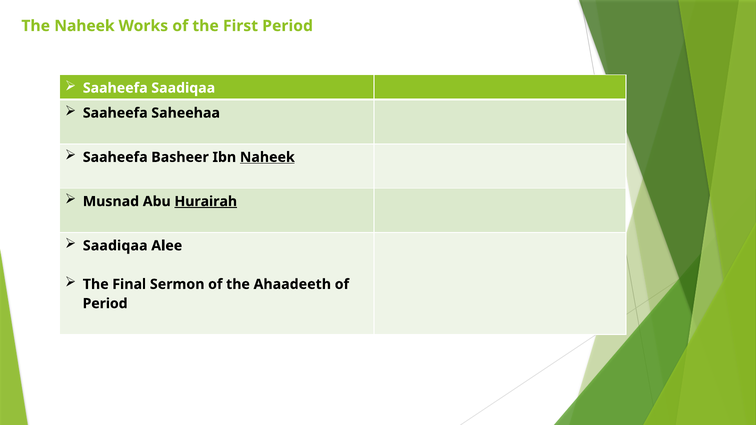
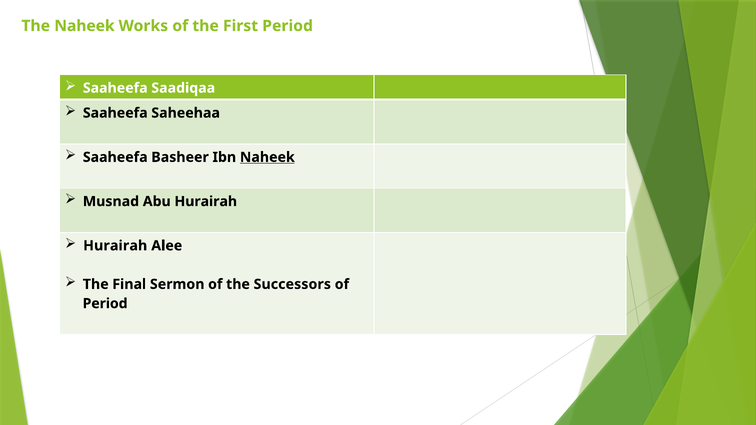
Hurairah underline: present -> none (206, 202)
Saadiqaa: Saadiqaa -> Hurairah (115, 246)
Ahaadeeth: Ahaadeeth -> Successors (292, 284)
